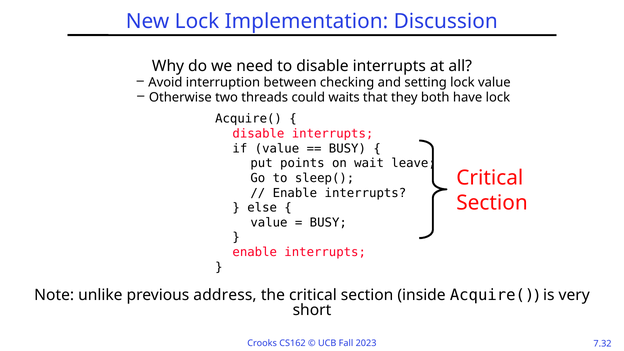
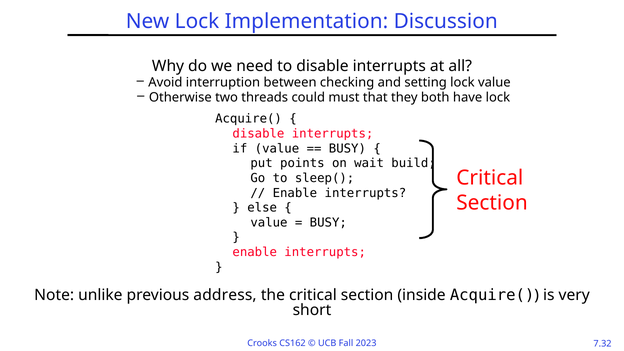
waits: waits -> must (344, 98)
leave: leave -> build (414, 163)
